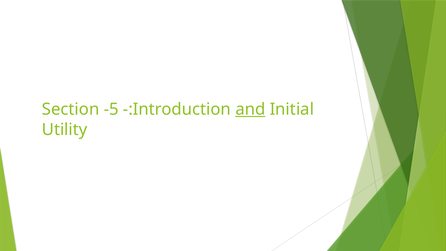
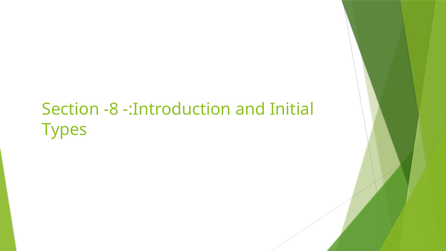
-5: -5 -> -8 (111, 109)
and underline: present -> none (250, 109)
Utility: Utility -> Types (65, 129)
